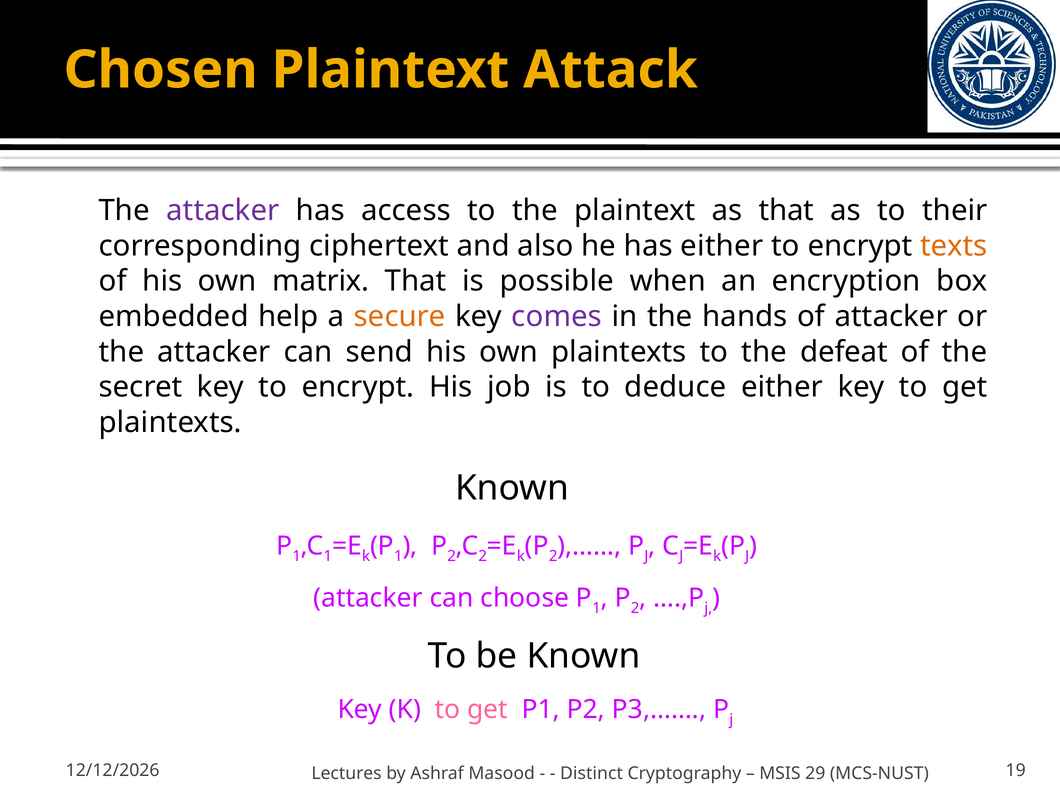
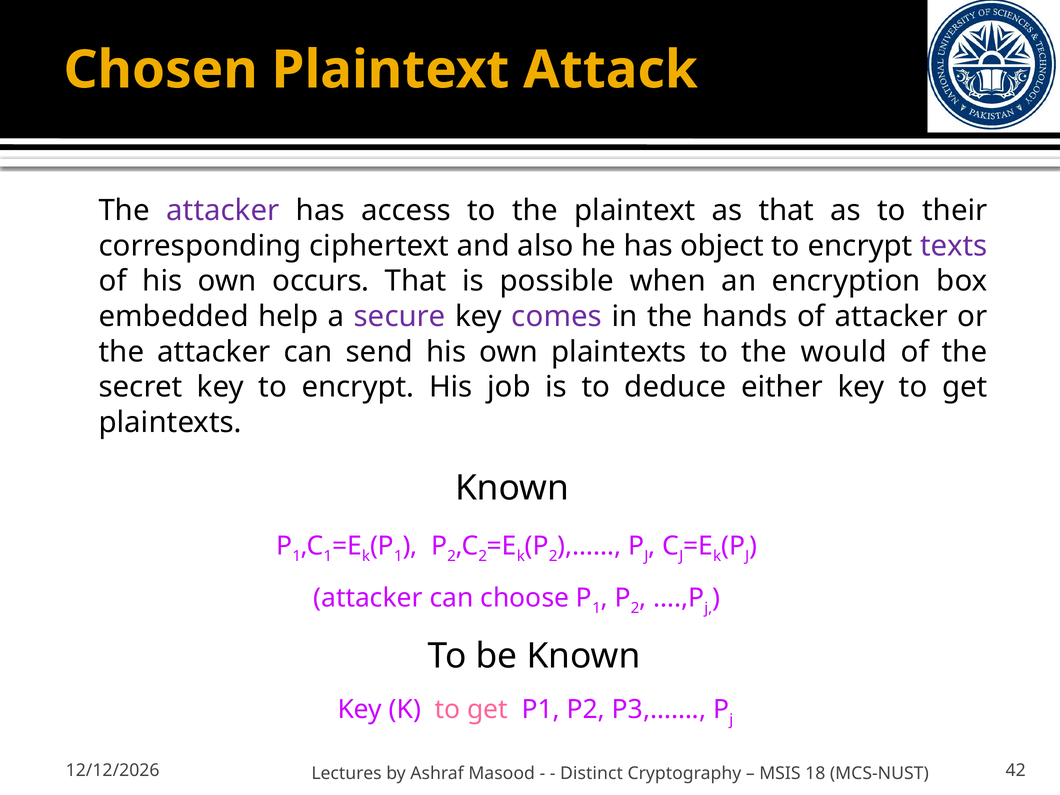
has either: either -> object (722, 246)
texts colour: orange -> purple (954, 246)
matrix: matrix -> occurs (321, 281)
secure colour: orange -> purple (400, 316)
defeat: defeat -> would (844, 352)
19: 19 -> 42 (1016, 770)
29: 29 -> 18 (815, 773)
